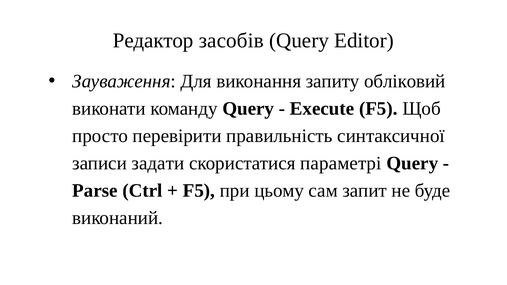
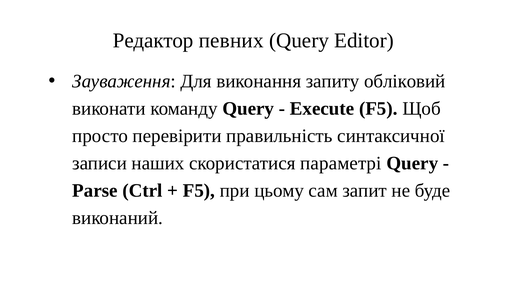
засобів: засобів -> певних (231, 40)
задати: задати -> наших (158, 163)
